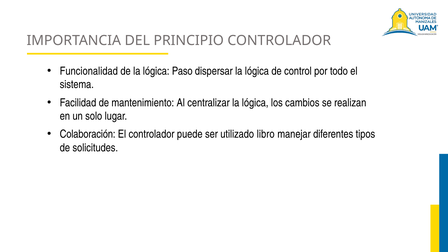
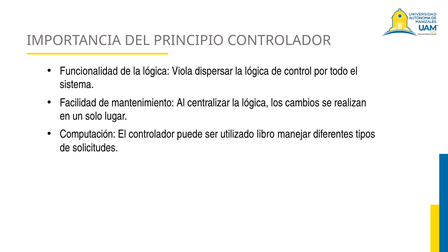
Paso: Paso -> Viola (182, 71)
Colaboración: Colaboración -> Computación (88, 134)
